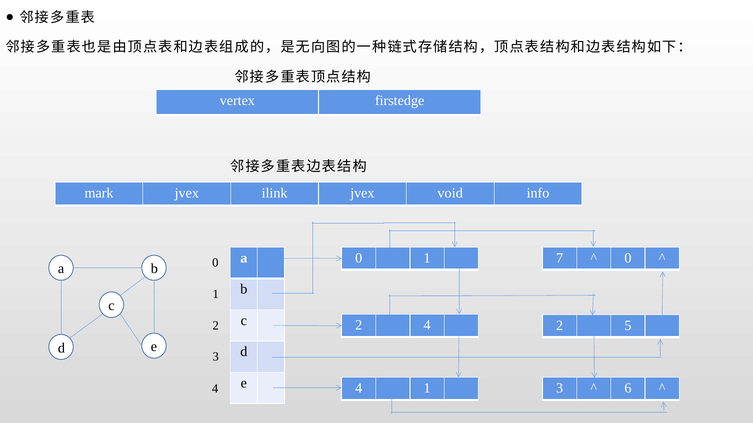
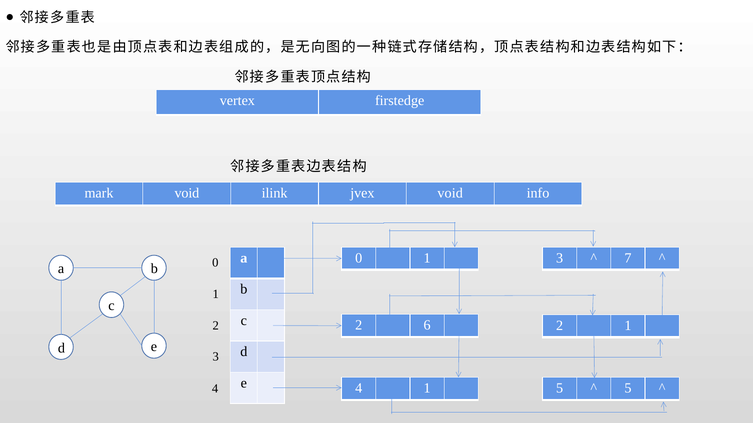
mark jvex: jvex -> void (187, 193)
1 7: 7 -> 3 (560, 258)
0: 0 -> 7 (628, 258)
2 4: 4 -> 6 (427, 325)
2 5: 5 -> 1 (628, 326)
1 3: 3 -> 5 (560, 389)
6: 6 -> 5 (628, 389)
